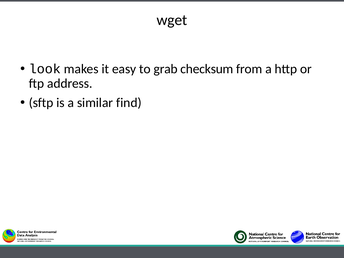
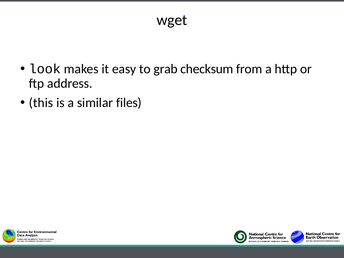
sftp: sftp -> this (41, 103)
find: find -> files (129, 103)
